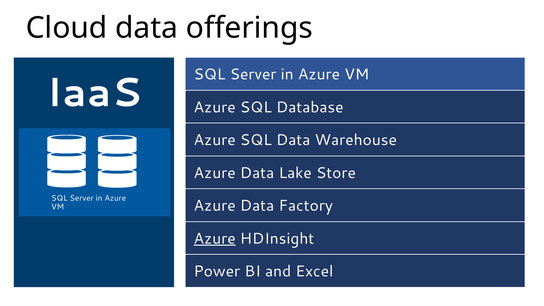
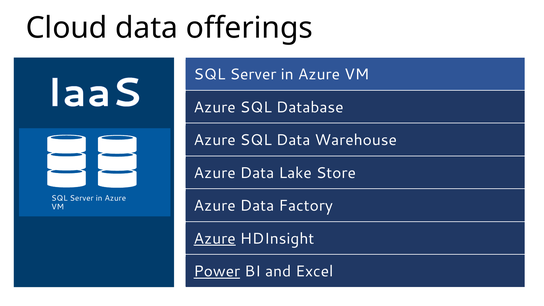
Power underline: none -> present (217, 272)
